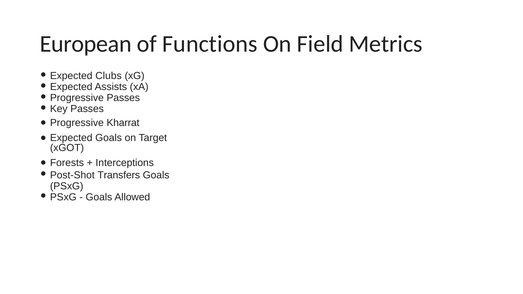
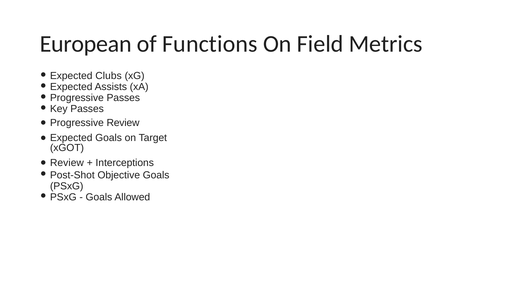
Progressive Kharrat: Kharrat -> Review (123, 123)
Forests: Forests -> Review (67, 163)
Transfers: Transfers -> Objective (119, 175)
